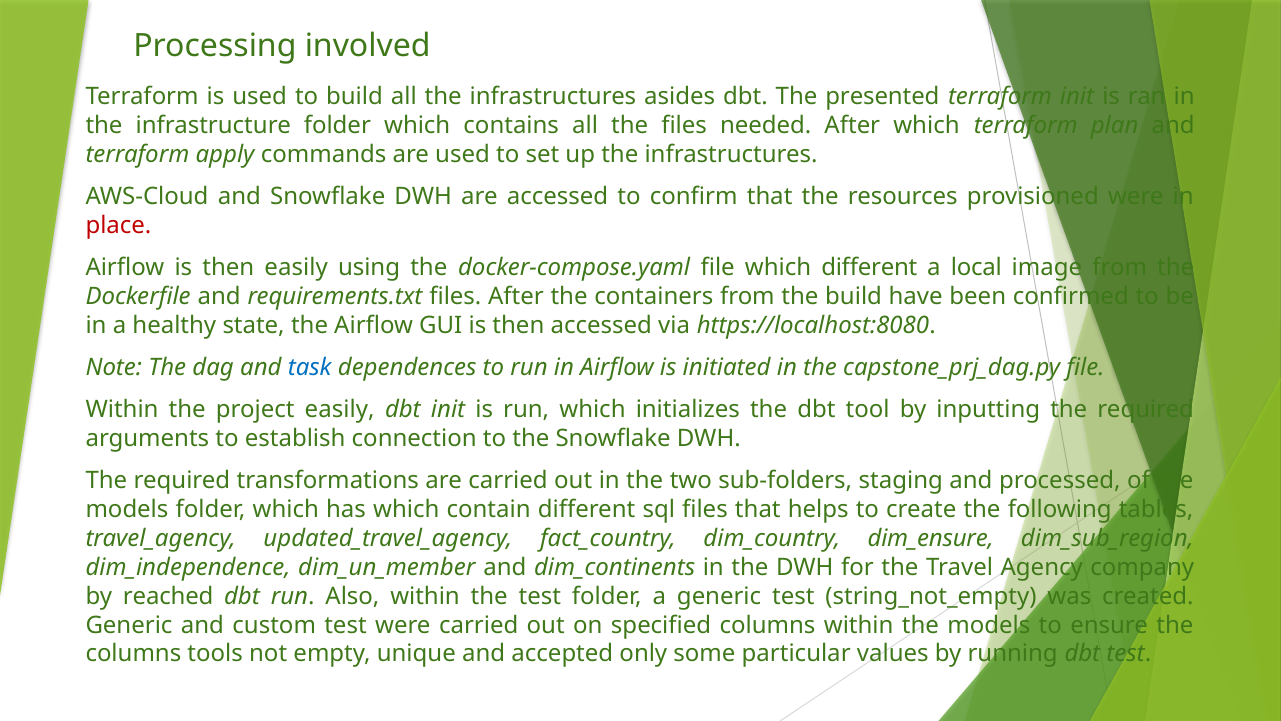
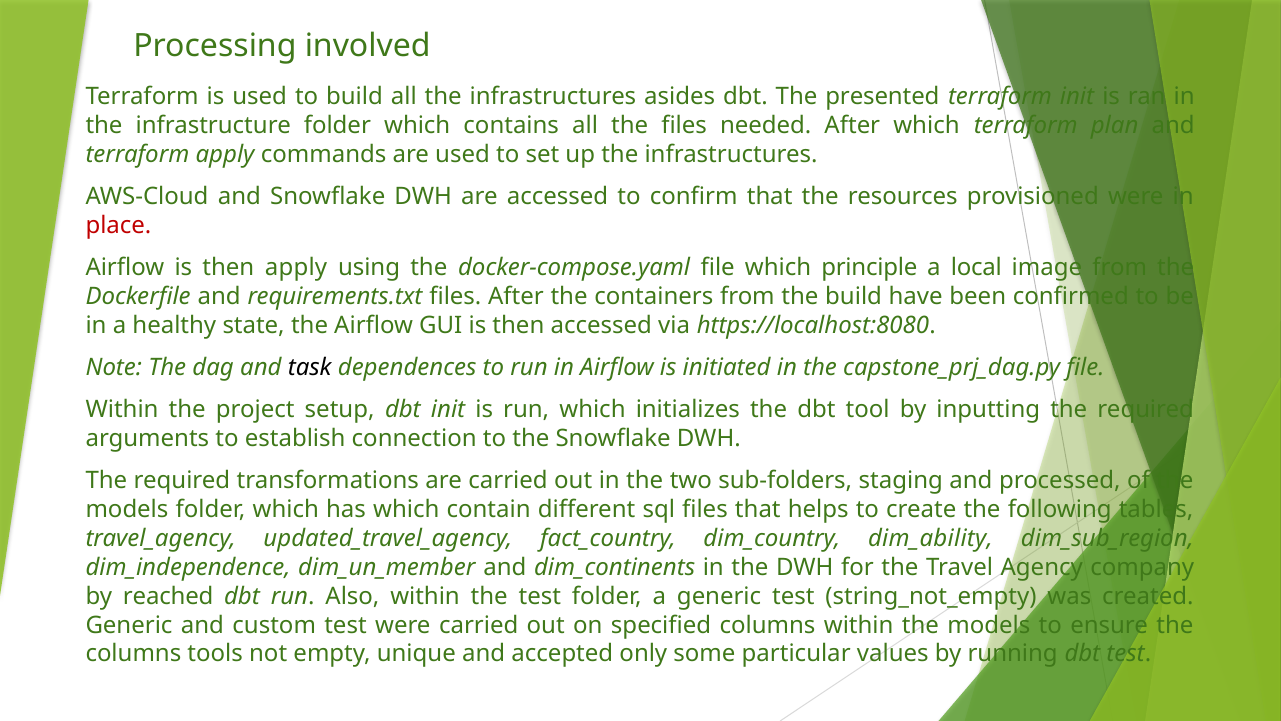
then easily: easily -> apply (296, 268)
which different: different -> principle (869, 268)
task colour: blue -> black (310, 367)
project easily: easily -> setup (340, 410)
dim_ensure: dim_ensure -> dim_ability (930, 538)
